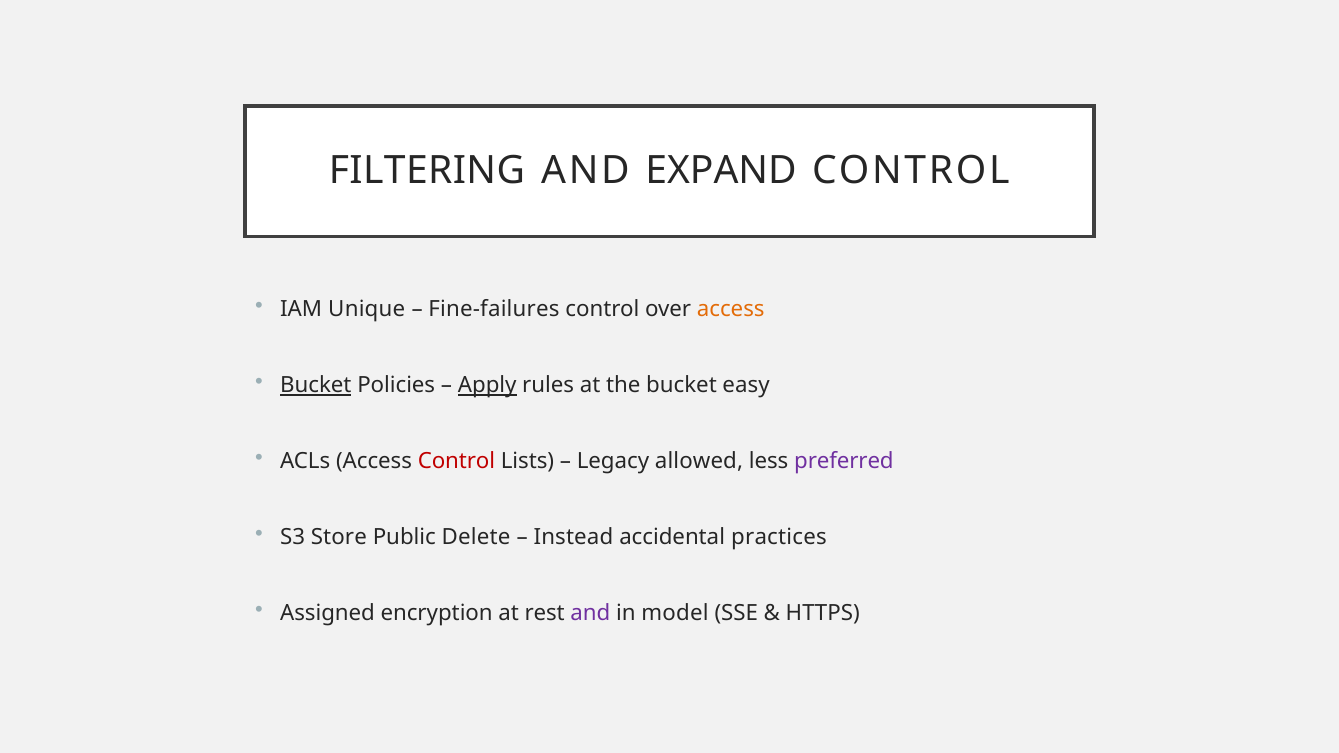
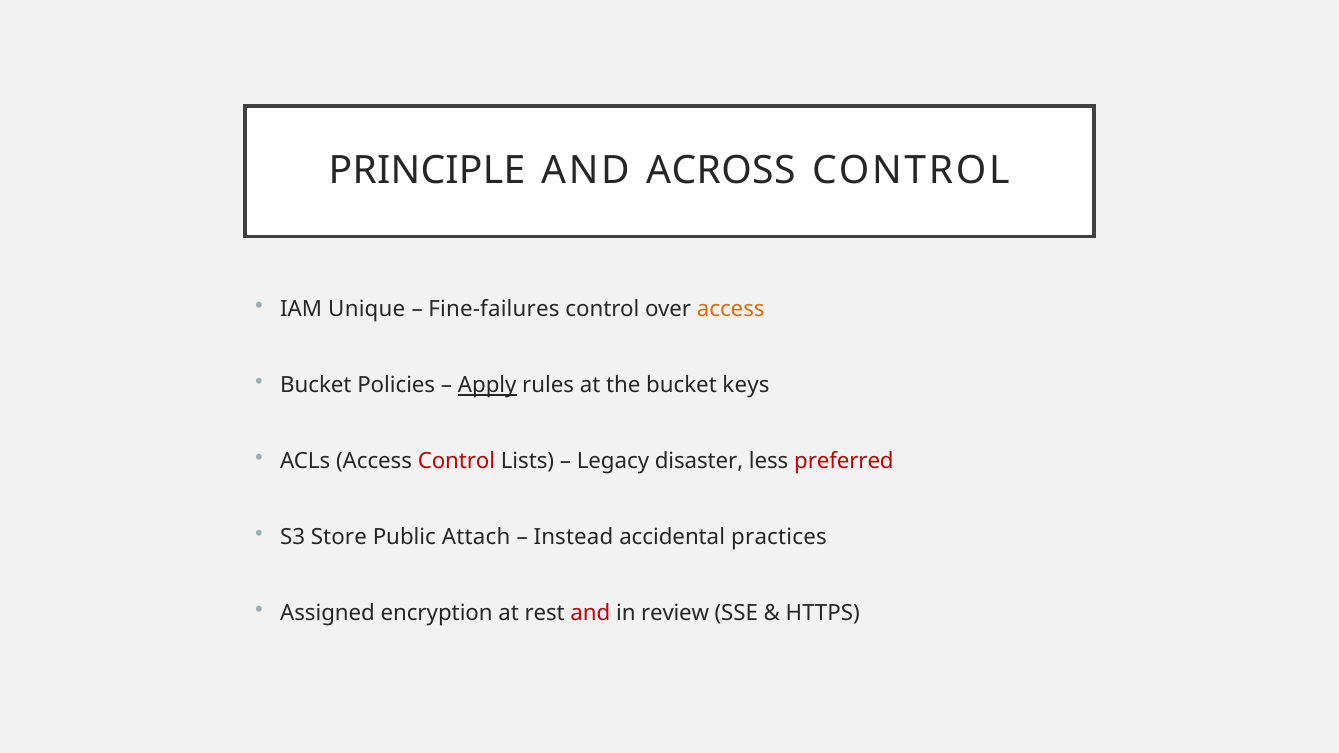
FILTERING: FILTERING -> PRINCIPLE (427, 171)
EXPAND: EXPAND -> ACROSS (721, 171)
Bucket underline: present -> none (316, 386)
easy: easy -> keys (746, 386)
allowed: allowed -> disaster (699, 462)
preferred colour: purple -> red (844, 462)
Delete: Delete -> Attach (476, 537)
and colour: purple -> red (590, 613)
model: model -> review (675, 613)
